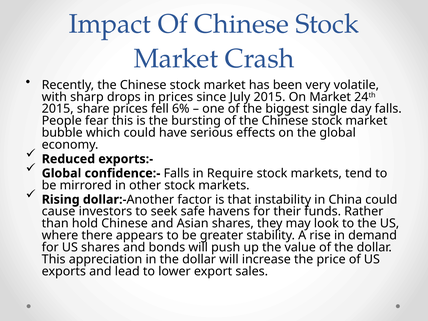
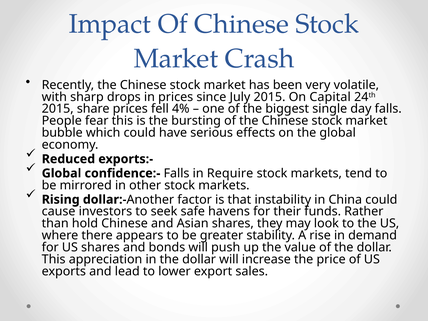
On Market: Market -> Capital (330, 97)
6%: 6% -> 4% (181, 109)
